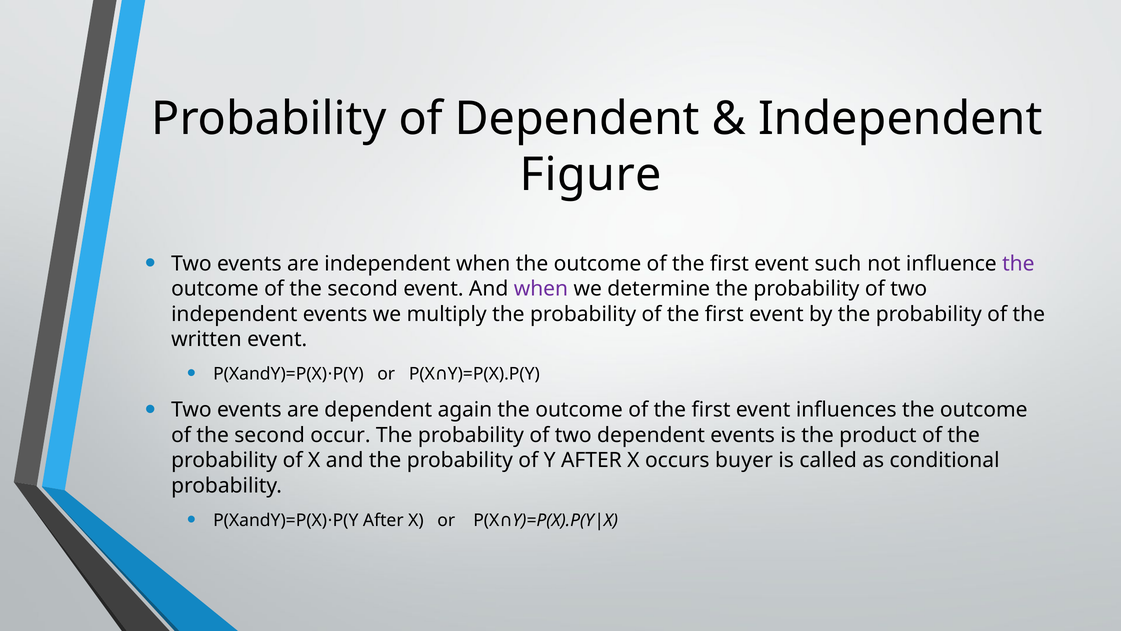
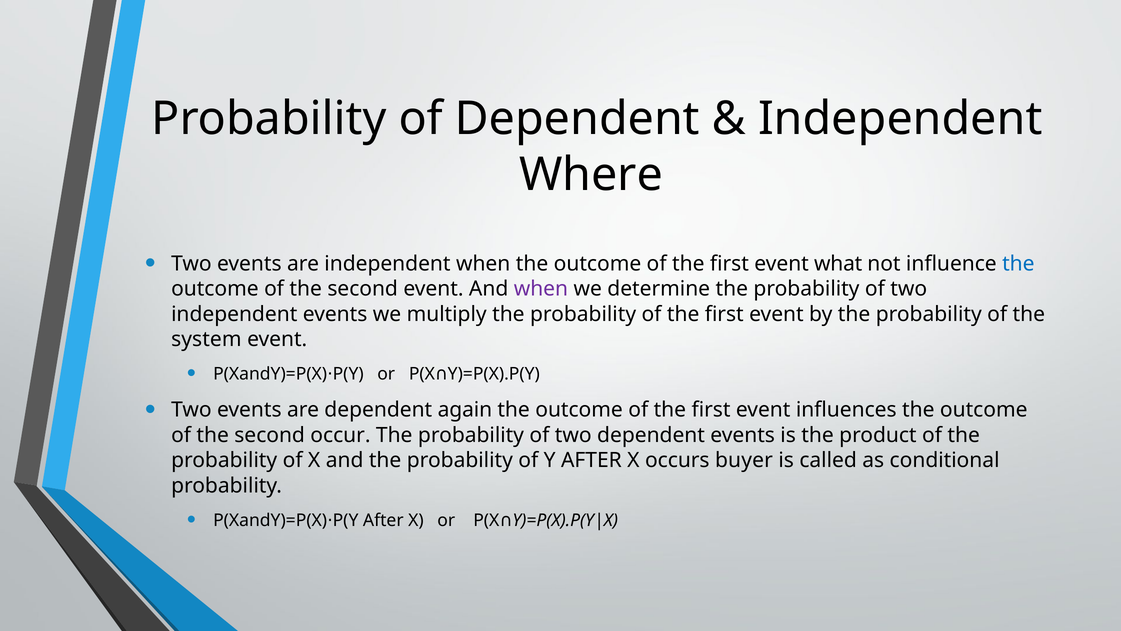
Figure: Figure -> Where (591, 175)
such: such -> what (838, 263)
the colour: purple -> blue (1018, 263)
written: written -> system (206, 339)
